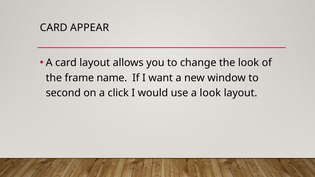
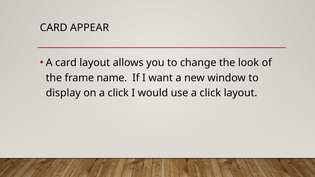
second: second -> display (63, 93)
use a look: look -> click (210, 93)
